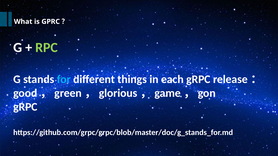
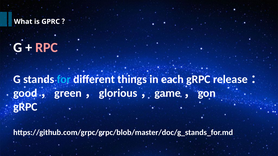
RPC colour: light green -> pink (47, 48)
